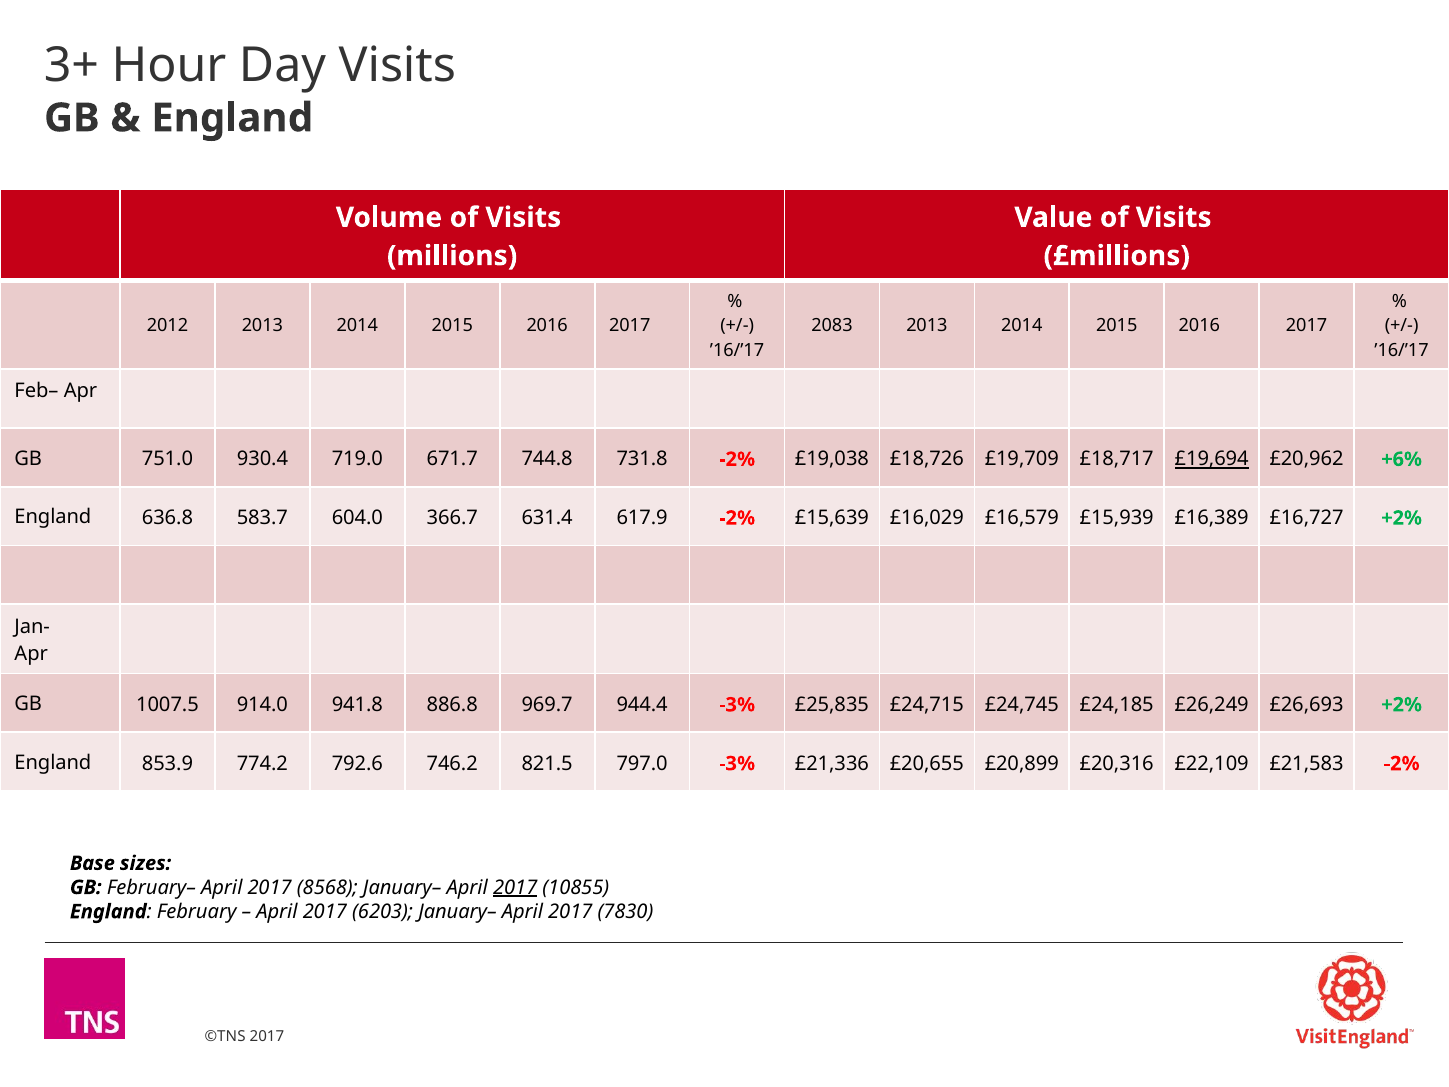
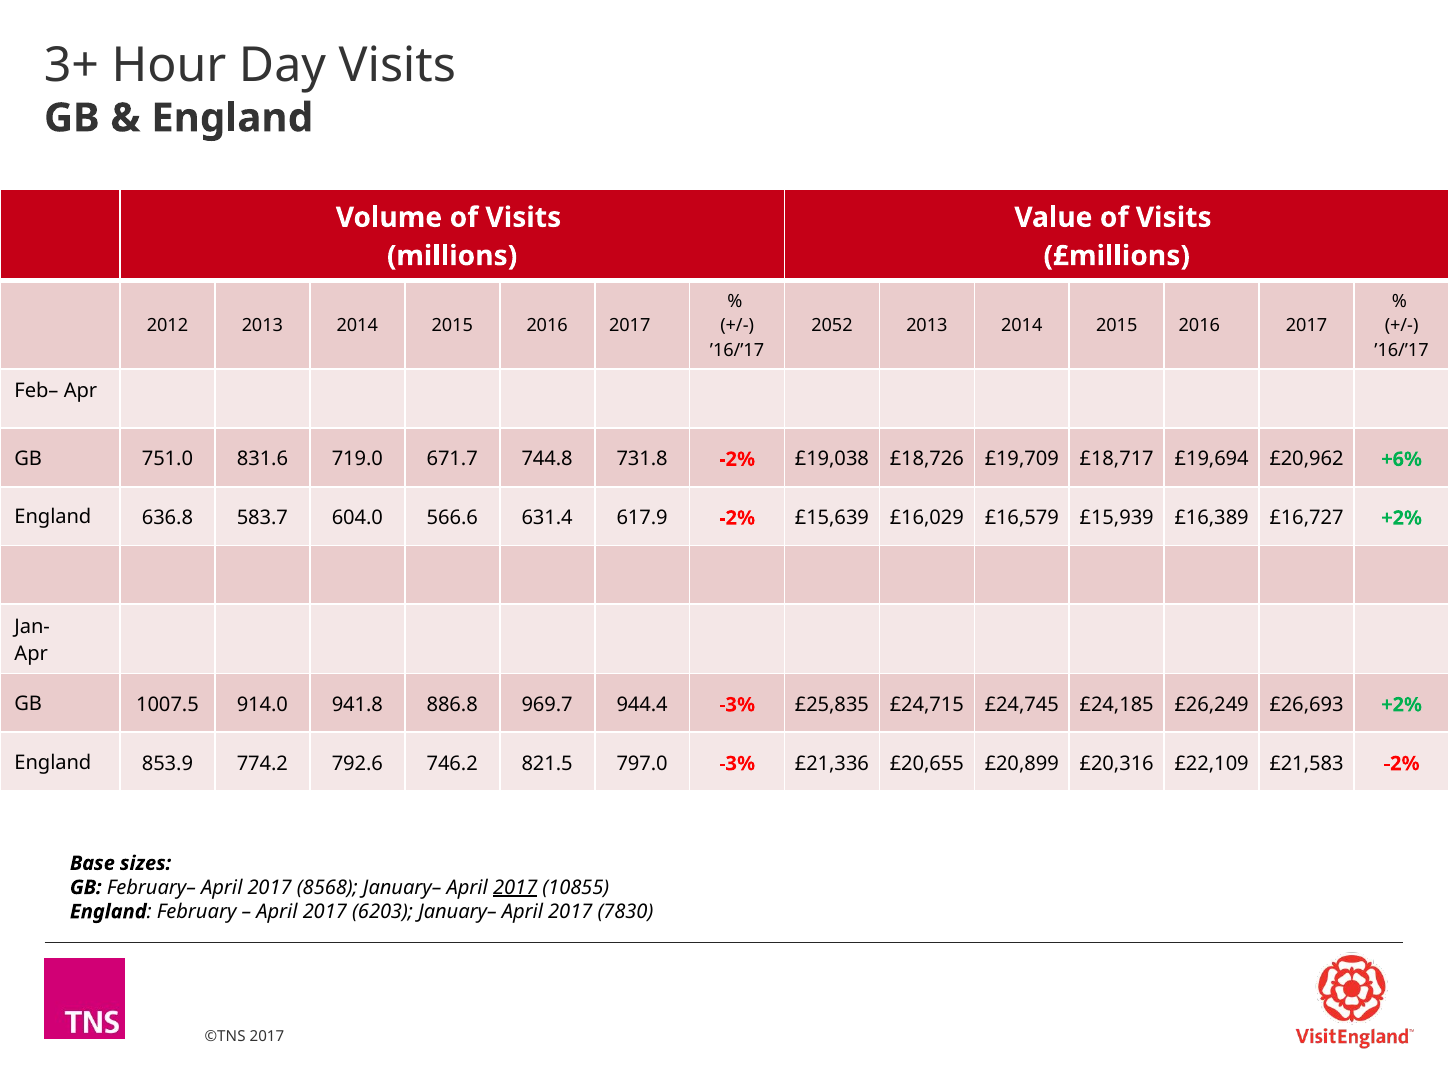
2083: 2083 -> 2052 (832, 326)
930.4: 930.4 -> 831.6 (262, 459)
£19,694 underline: present -> none (1212, 459)
366.7: 366.7 -> 566.6 (452, 518)
